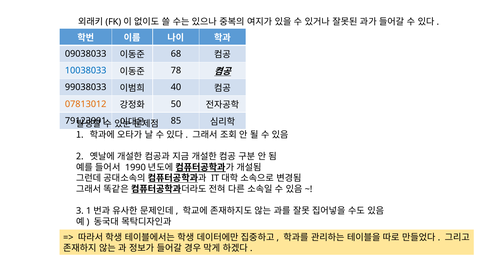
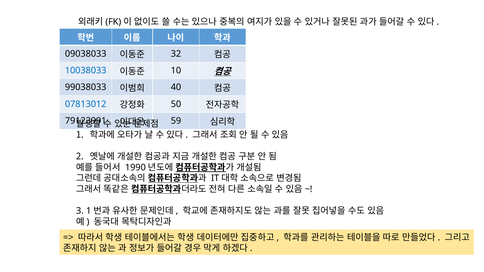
68: 68 -> 32 (176, 54)
78: 78 -> 10 (176, 71)
07813012 colour: orange -> blue (86, 104)
85: 85 -> 59 (176, 121)
